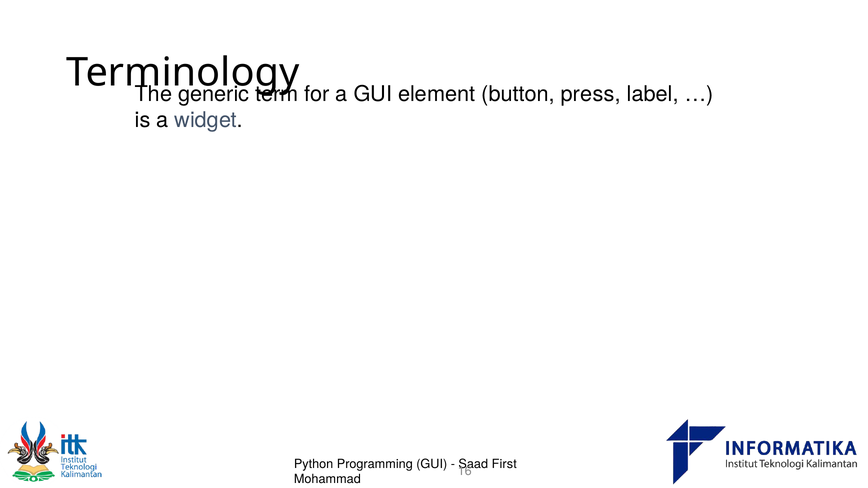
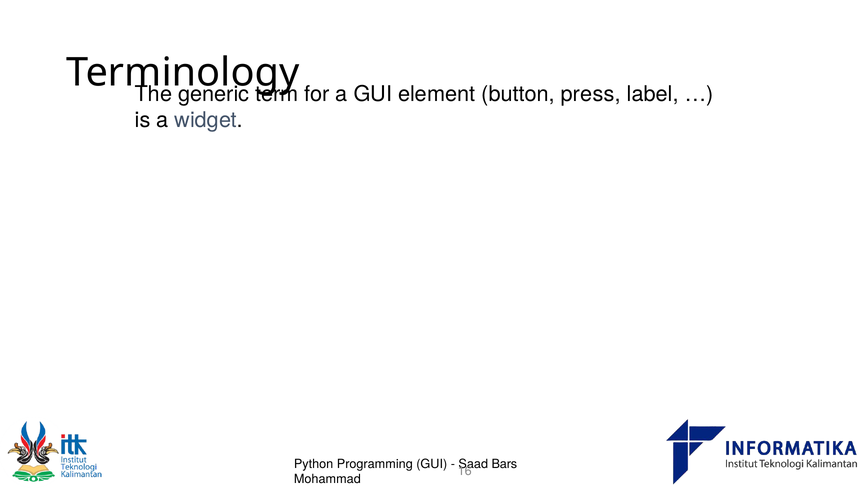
First: First -> Bars (504, 464)
